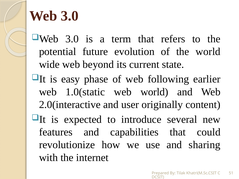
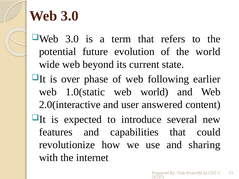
easy: easy -> over (71, 79)
originally: originally -> answered (162, 105)
